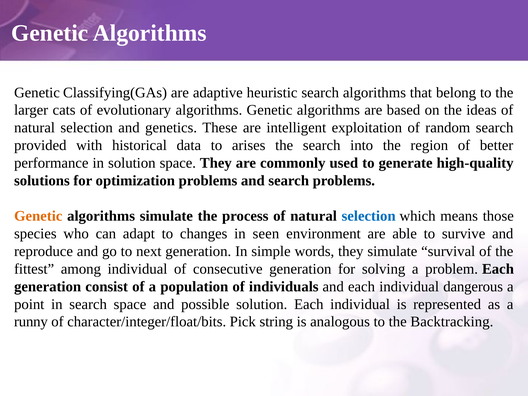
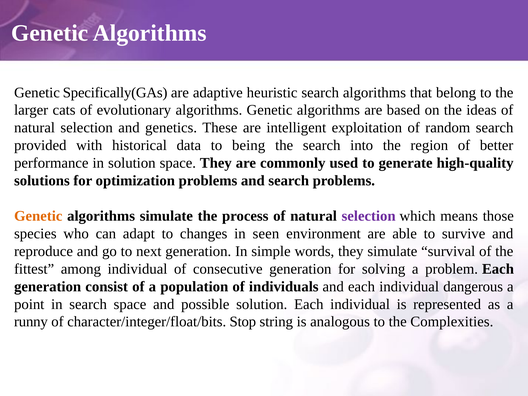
Classifying(GAs: Classifying(GAs -> Specifically(GAs (115, 93)
arises: arises -> being (249, 146)
selection colour: blue -> purple (369, 216)
Pick: Pick -> Stop (243, 322)
Backtracking: Backtracking -> Complexities (452, 322)
